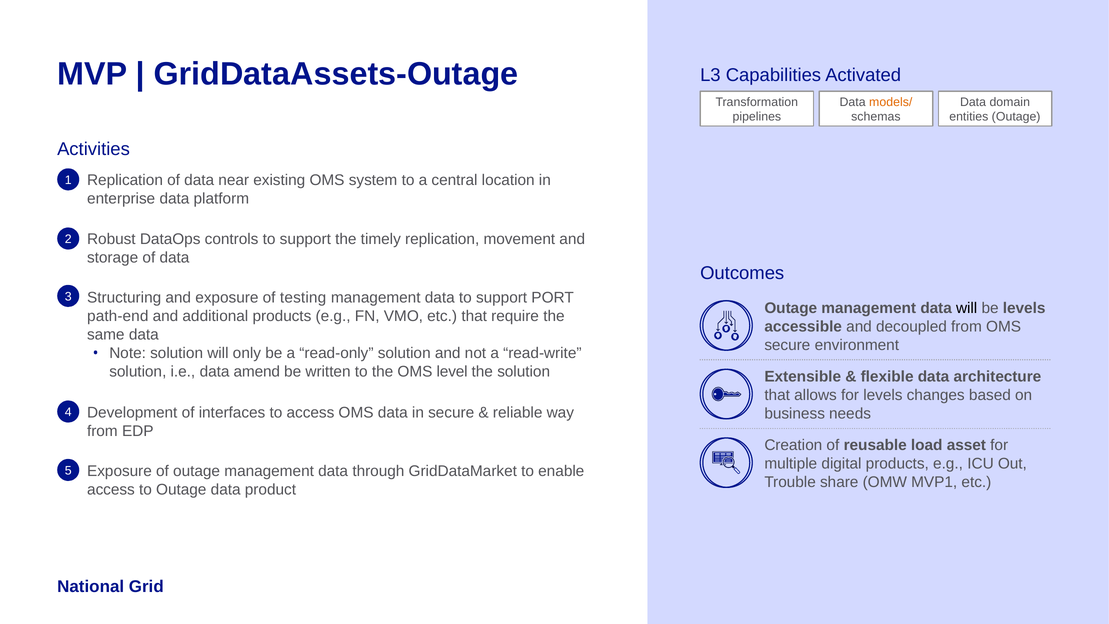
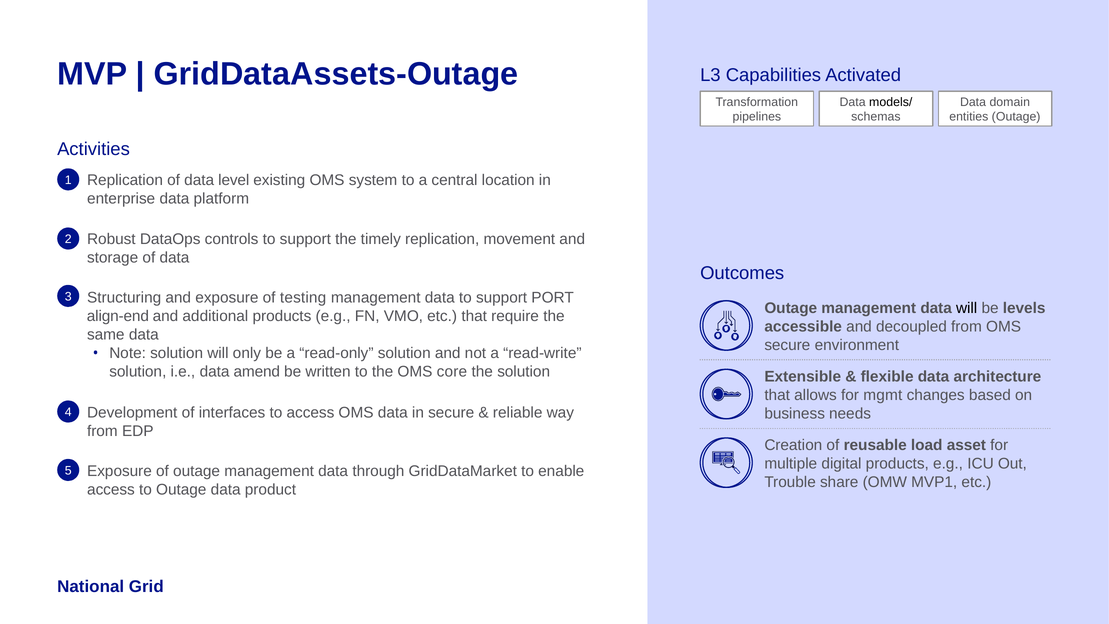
models/ colour: orange -> black (891, 102)
near: near -> level (234, 180)
path-end: path-end -> align-end (118, 316)
level: level -> core (452, 372)
for levels: levels -> mgmt (883, 395)
